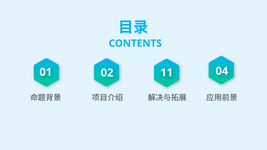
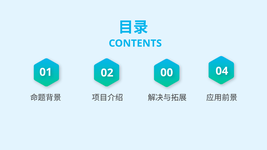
11: 11 -> 00 (167, 73)
